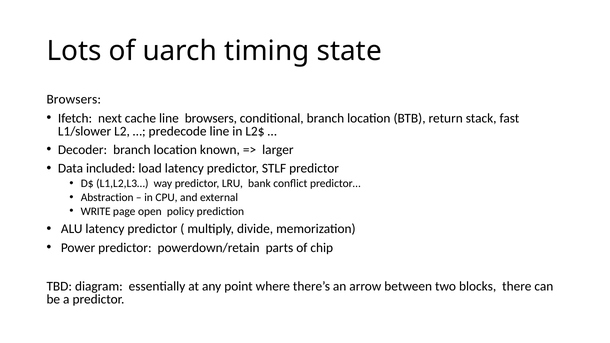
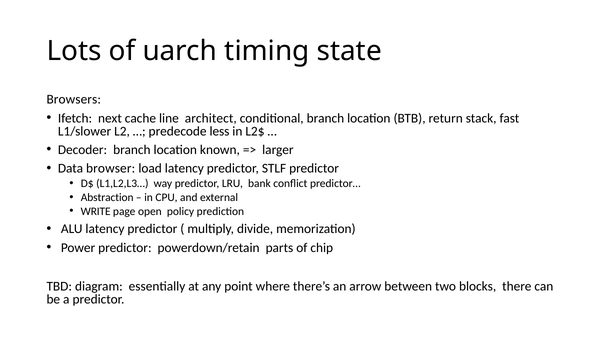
line browsers: browsers -> architect (211, 118)
predecode line: line -> less (219, 131)
included: included -> browser (111, 169)
